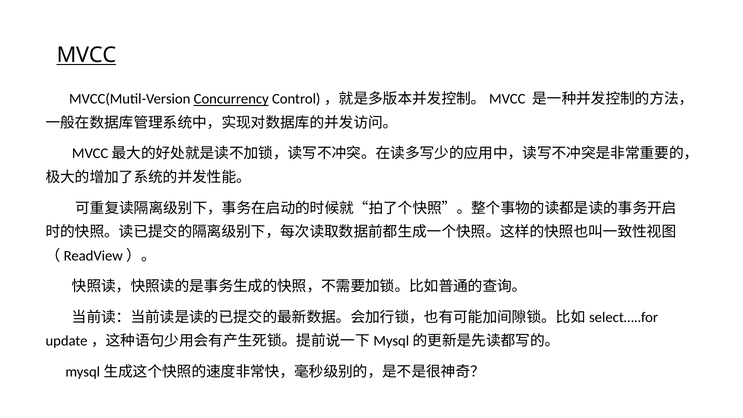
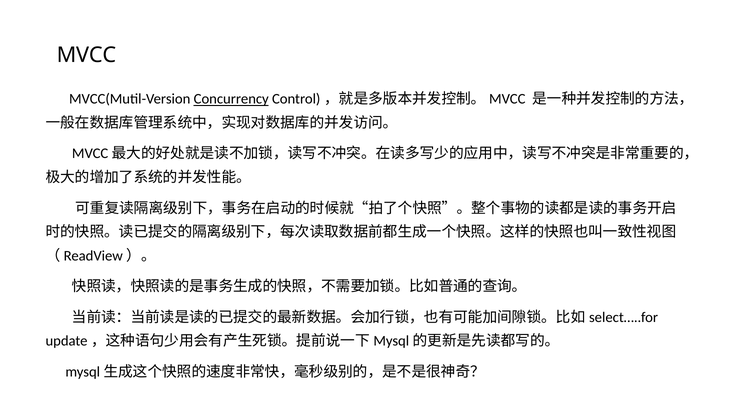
MVCC underline: present -> none (86, 55)
